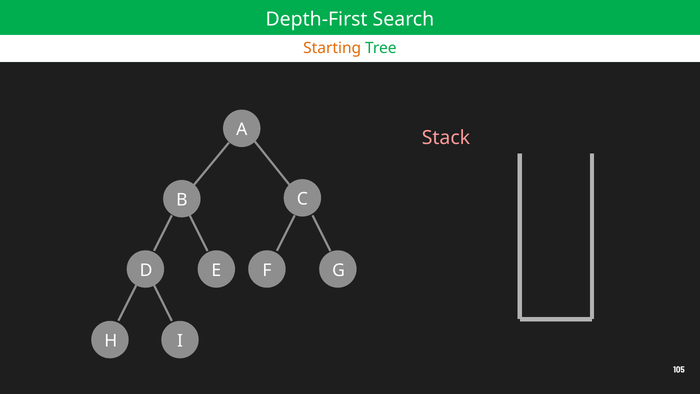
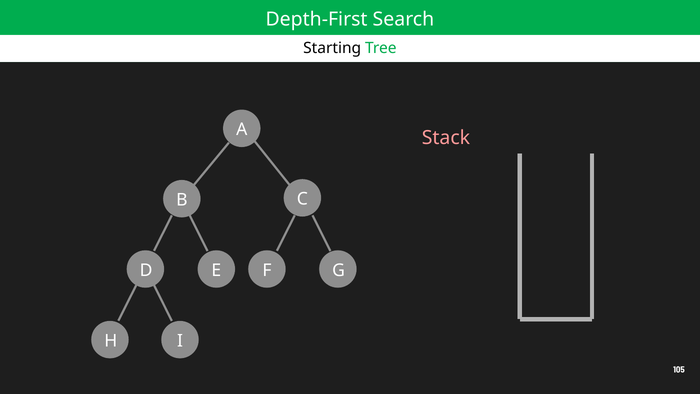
Starting colour: orange -> black (332, 48)
